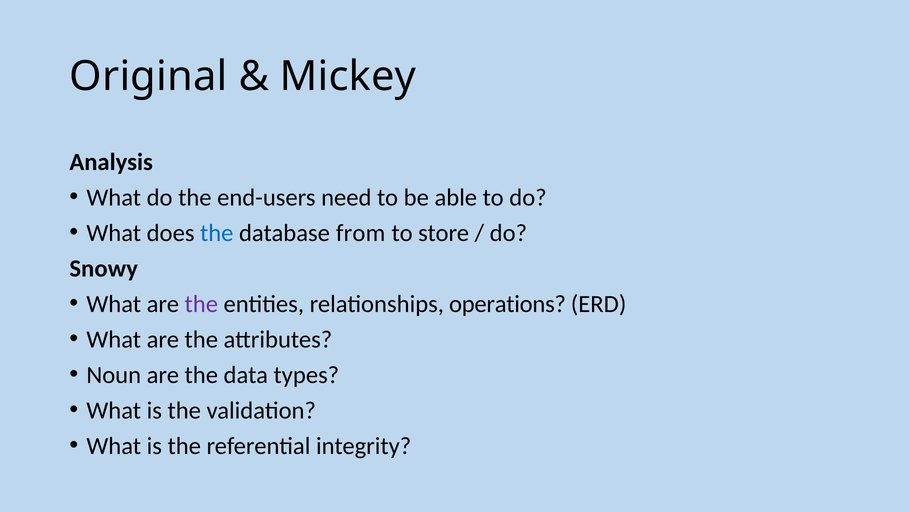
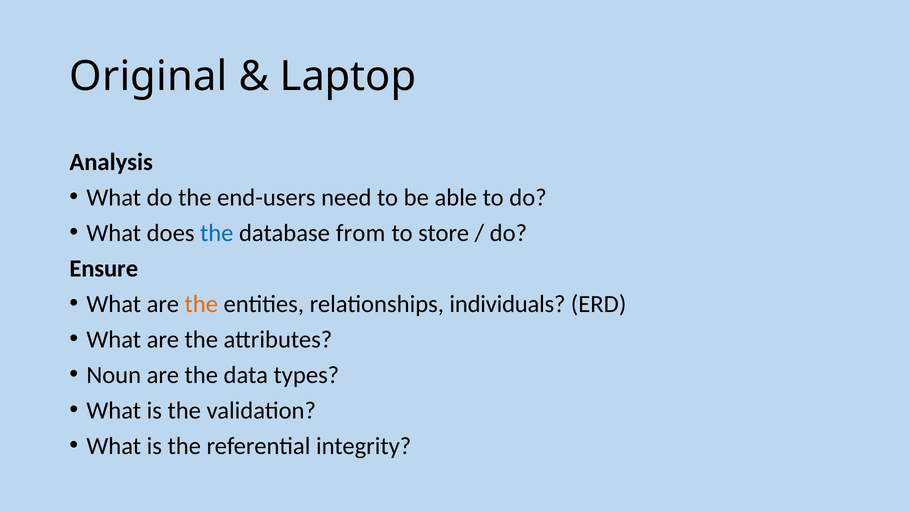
Mickey: Mickey -> Laptop (348, 76)
Snowy: Snowy -> Ensure (104, 268)
the colour: purple -> orange (201, 304)
operations: operations -> individuals (507, 304)
